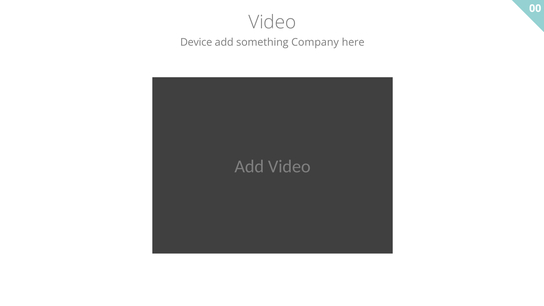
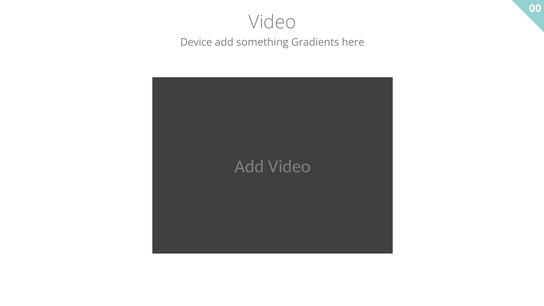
Company: Company -> Gradients (315, 42)
